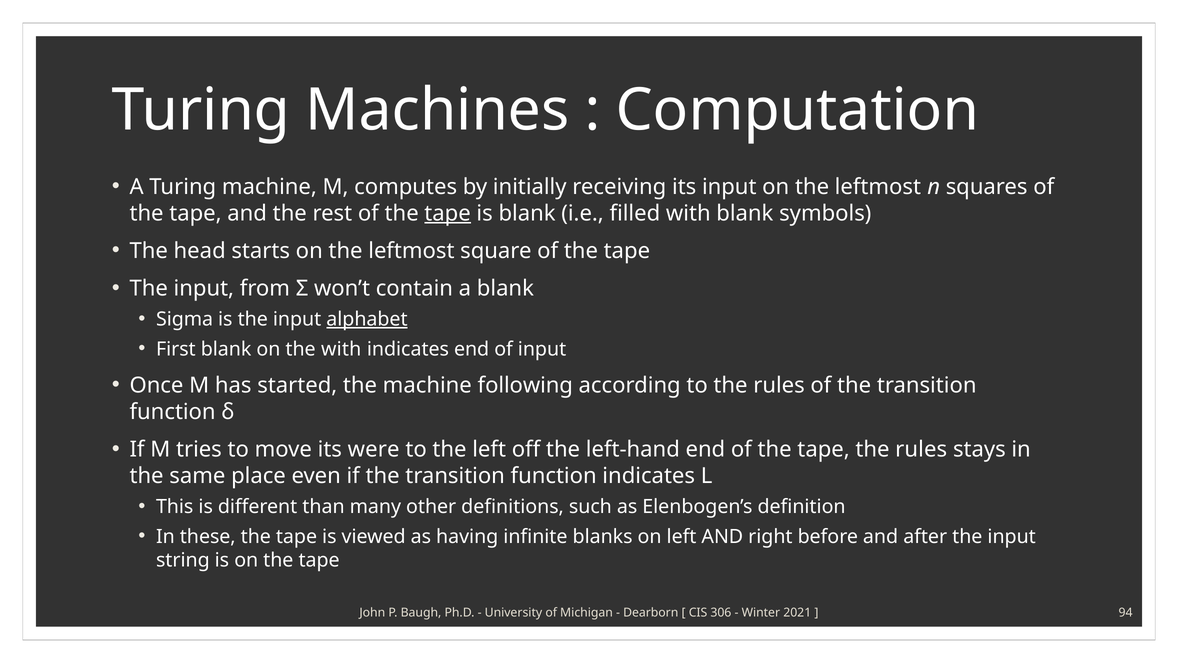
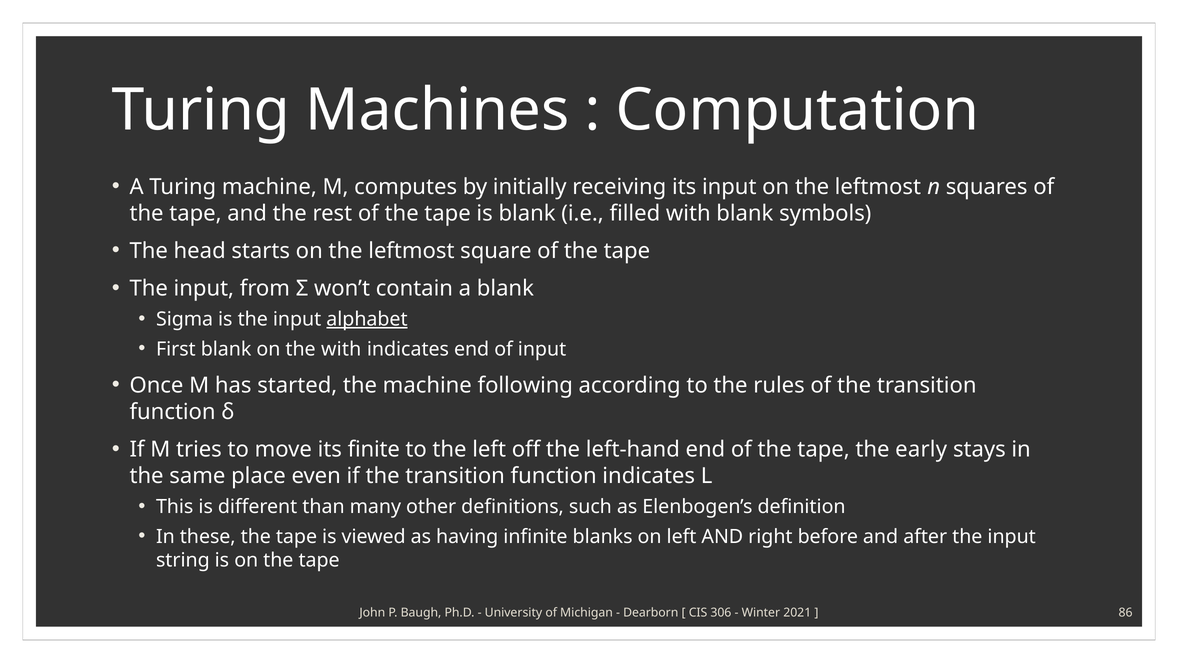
tape underline: present -> none (448, 213)
were: were -> finite (374, 449)
tape the rules: rules -> early (921, 449)
94: 94 -> 86 (1126, 612)
